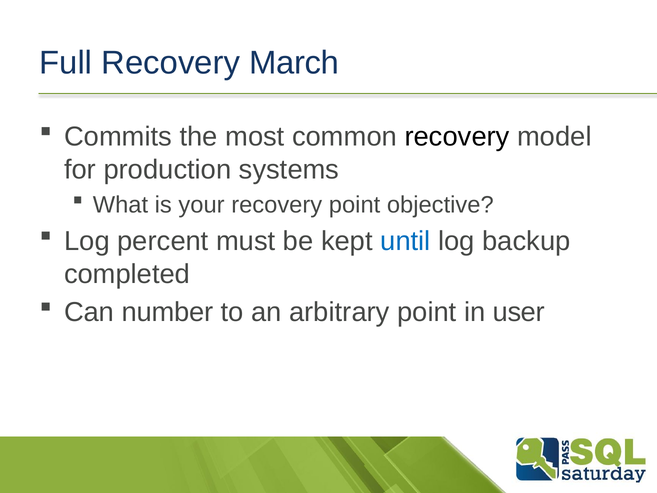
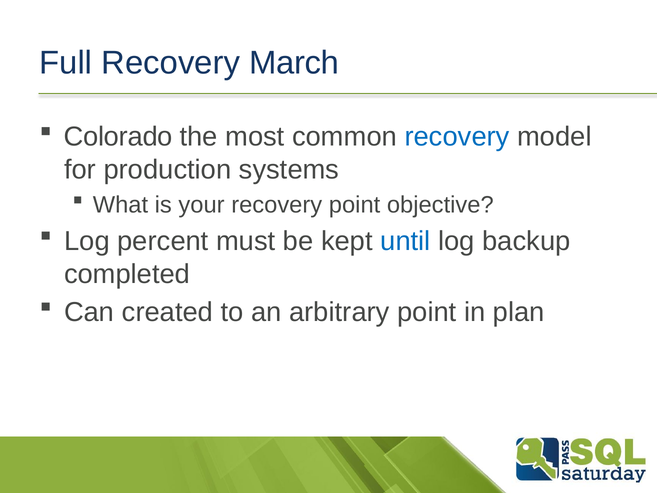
Commits: Commits -> Colorado (118, 137)
recovery colour: black -> blue (457, 137)
number: number -> created (167, 312)
user: user -> plan (519, 312)
